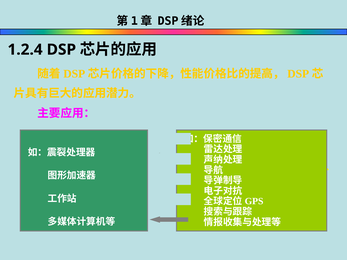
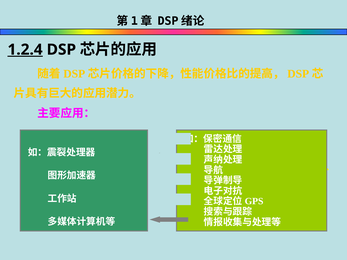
1.2.4 underline: none -> present (25, 50)
